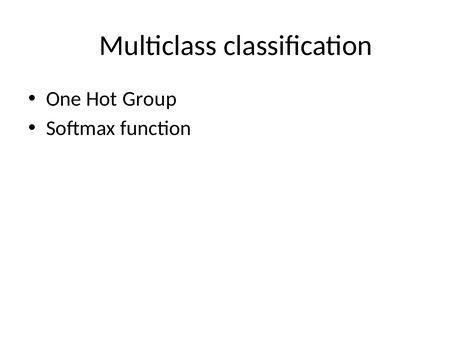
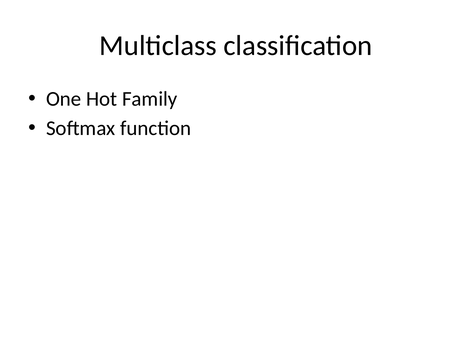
Group: Group -> Family (150, 99)
